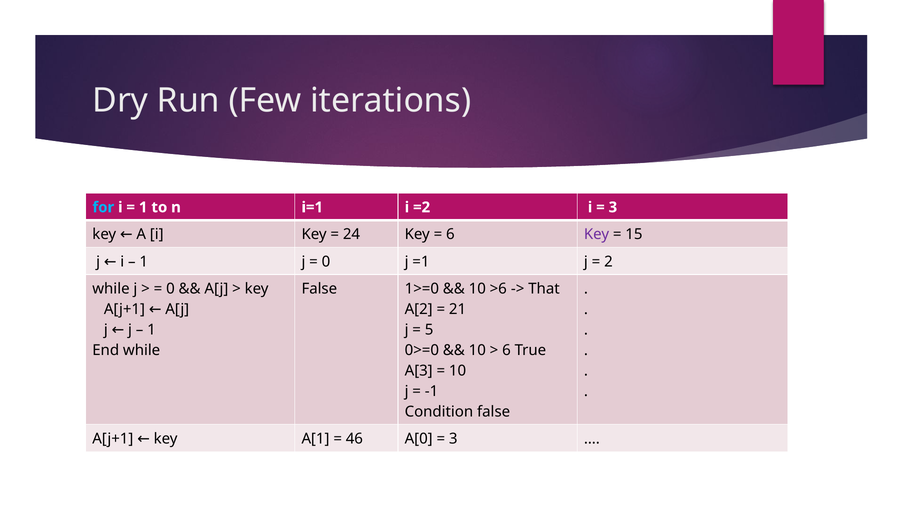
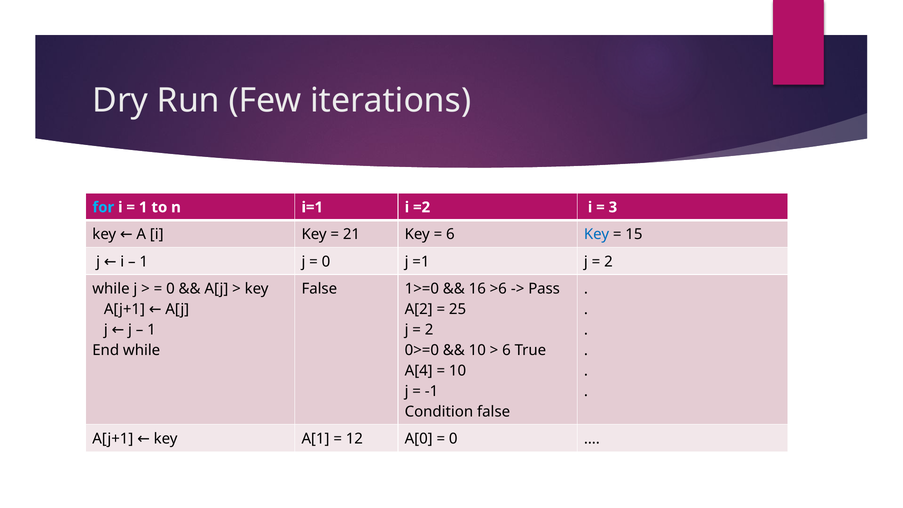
24: 24 -> 21 (351, 234)
Key colour: purple -> blue (597, 234)
10: 10 -> 16 (477, 289)
That: That -> Pass (544, 289)
21: 21 -> 25 (458, 309)
5: 5 -> 2 (429, 330)
A[3: A[3 -> A[4 (419, 371)
46: 46 -> 12 (354, 439)
3: 3 -> 0 (453, 439)
